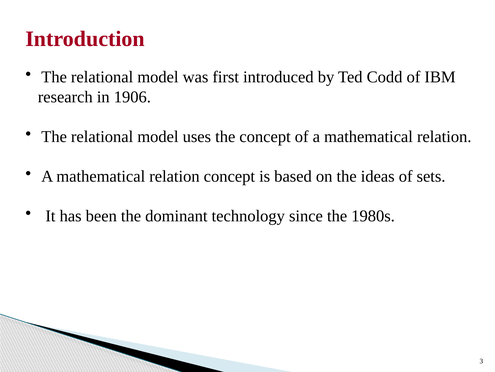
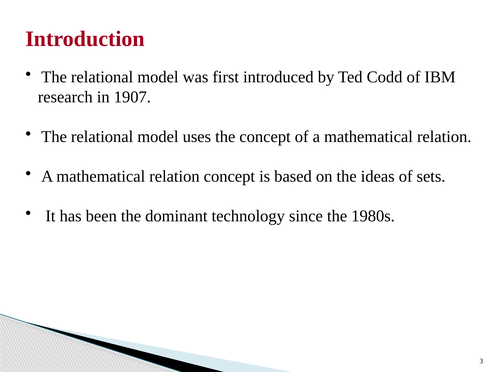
1906: 1906 -> 1907 (132, 97)
